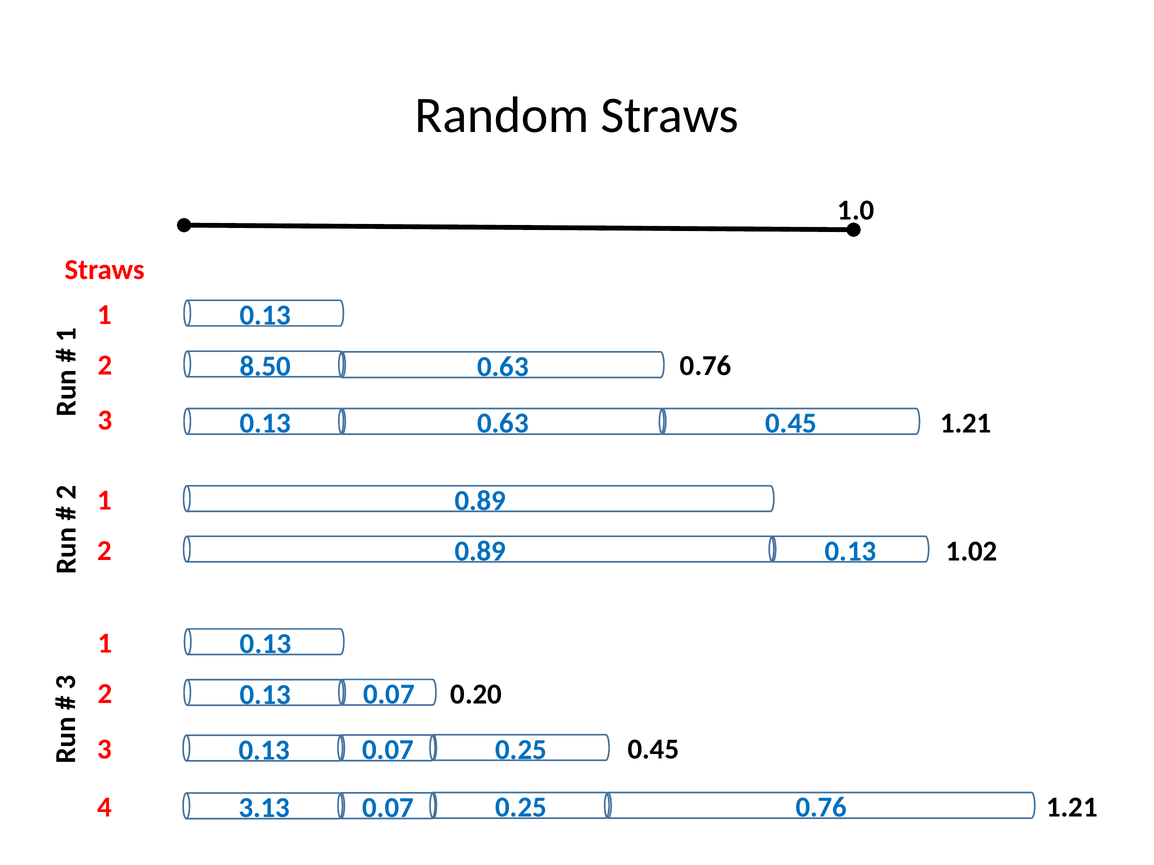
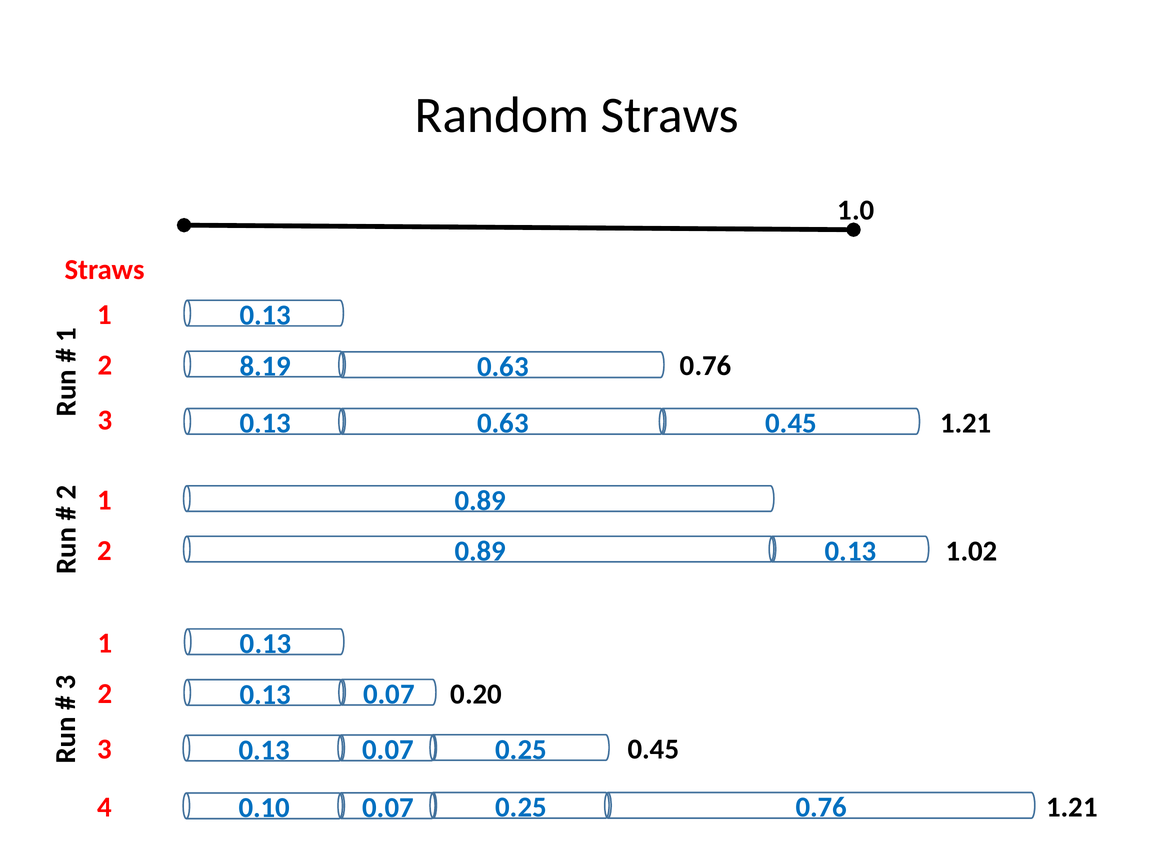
8.50: 8.50 -> 8.19 (265, 366)
3.13: 3.13 -> 0.10 (264, 808)
